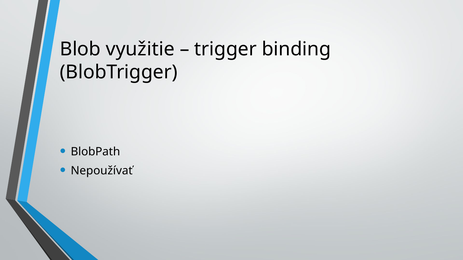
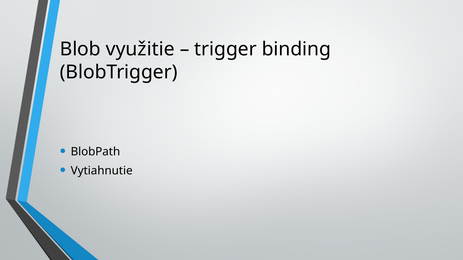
Nepoužívať: Nepoužívať -> Vytiahnutie (102, 171)
